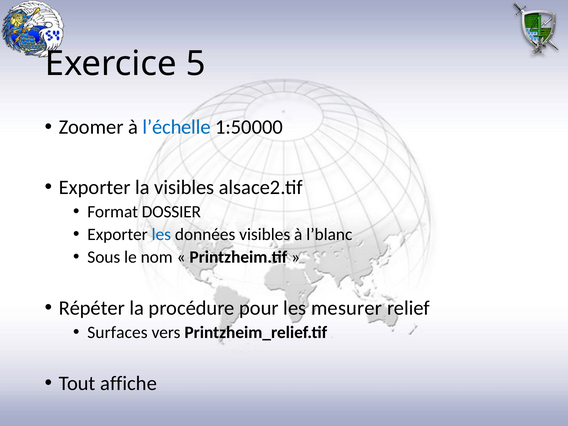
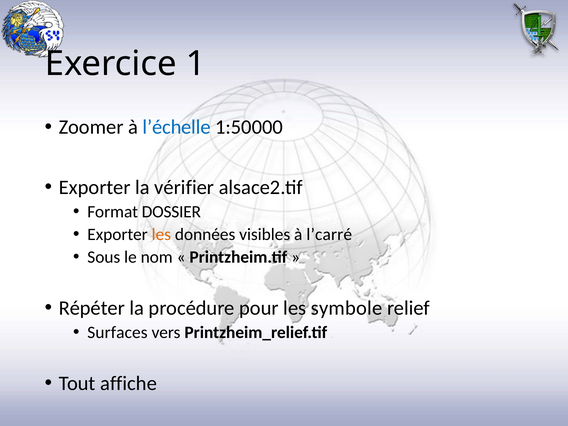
5: 5 -> 1 (196, 64)
la visibles: visibles -> vérifier (184, 187)
les colour: blue -> orange (161, 234)
l’blanc: l’blanc -> l’carré (329, 234)
mesurer: mesurer -> symbole (347, 308)
